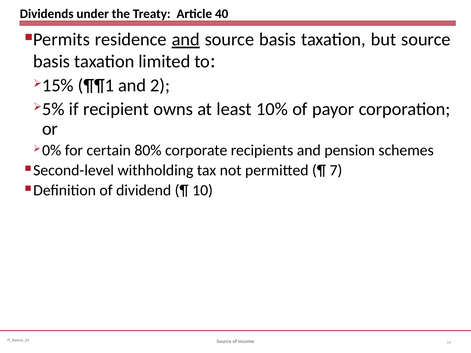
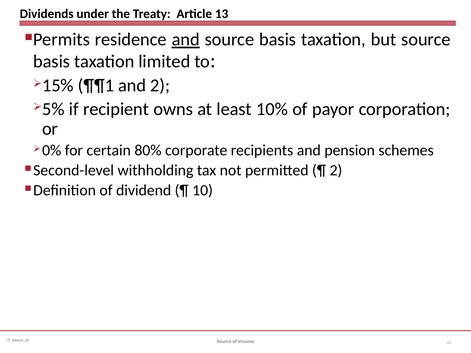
40: 40 -> 13 (222, 14)
7: 7 -> 2 (336, 171)
